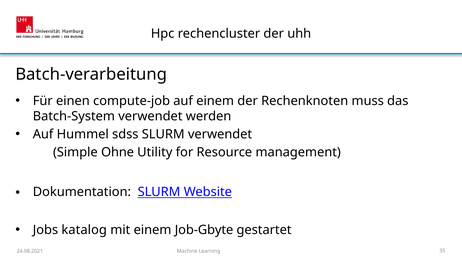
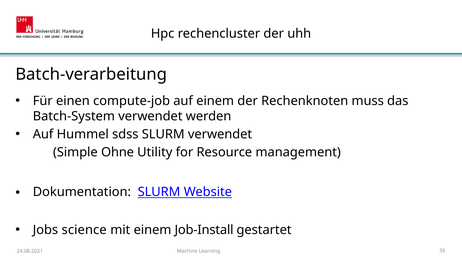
katalog: katalog -> science (84, 230)
Job-Gbyte: Job-Gbyte -> Job-Install (204, 230)
